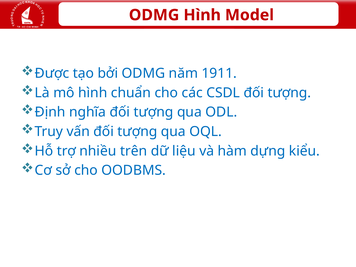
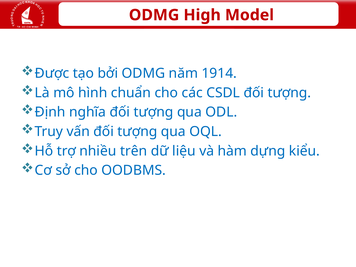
ODMG Hình: Hình -> High (202, 15)
1911: 1911 -> 1914 (219, 73)
